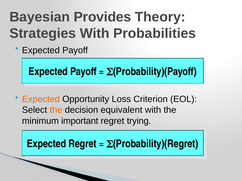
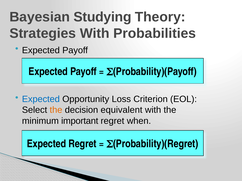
Provides: Provides -> Studying (102, 17)
Expected colour: orange -> blue (41, 99)
trying: trying -> when (139, 121)
